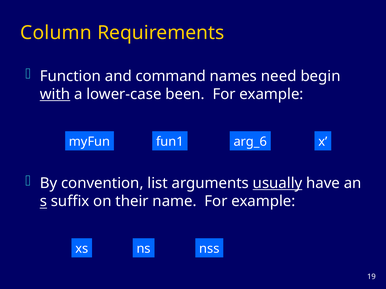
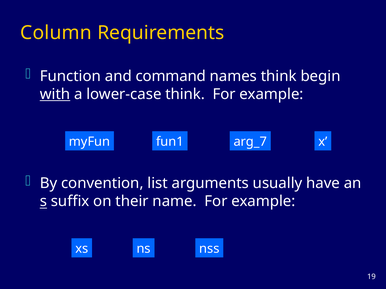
names need: need -> think (279, 76)
lower-case been: been -> think (185, 94)
arg_6: arg_6 -> arg_7 (250, 142)
usually underline: present -> none (278, 184)
